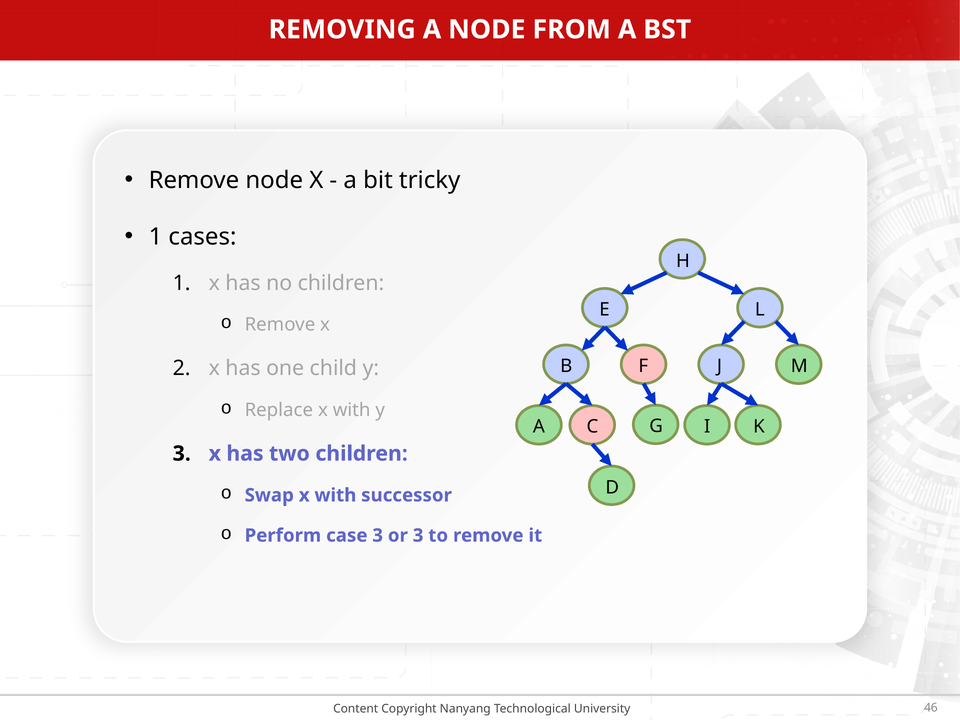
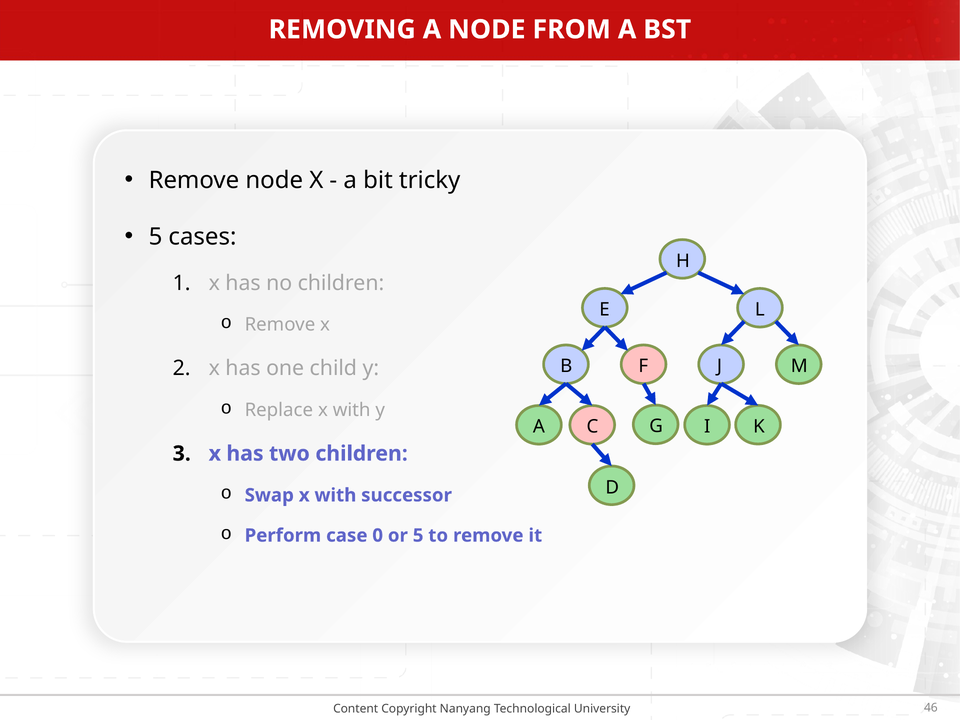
1: 1 -> 5 (156, 237)
case 3: 3 -> 0 (378, 536)
or 3: 3 -> 5 (418, 536)
